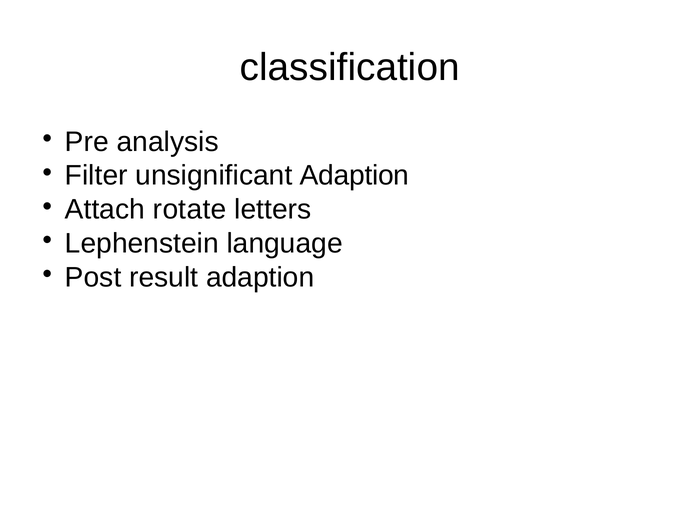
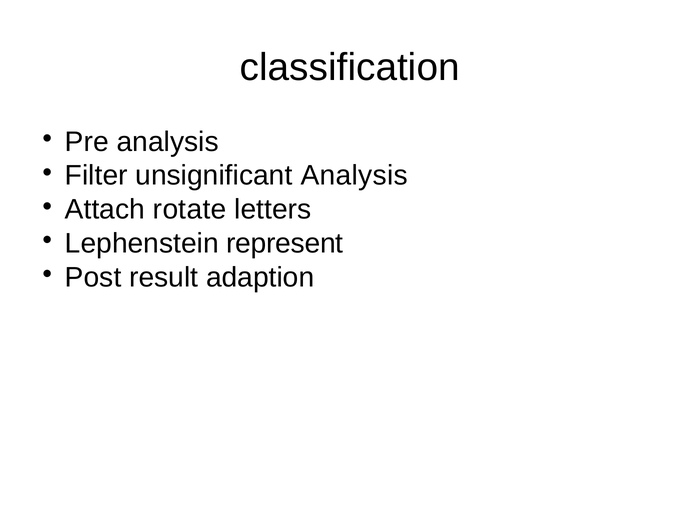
unsignificant Adaption: Adaption -> Analysis (354, 176)
language: language -> represent (285, 243)
